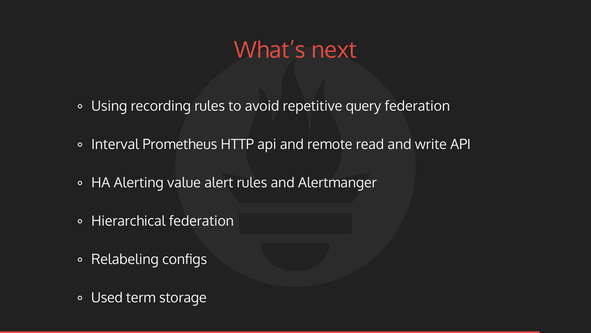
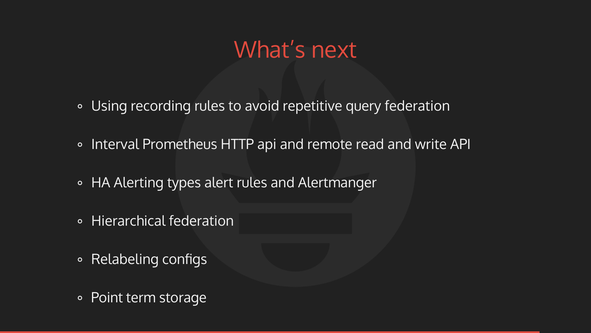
value: value -> types (184, 183)
Used: Used -> Point (107, 297)
